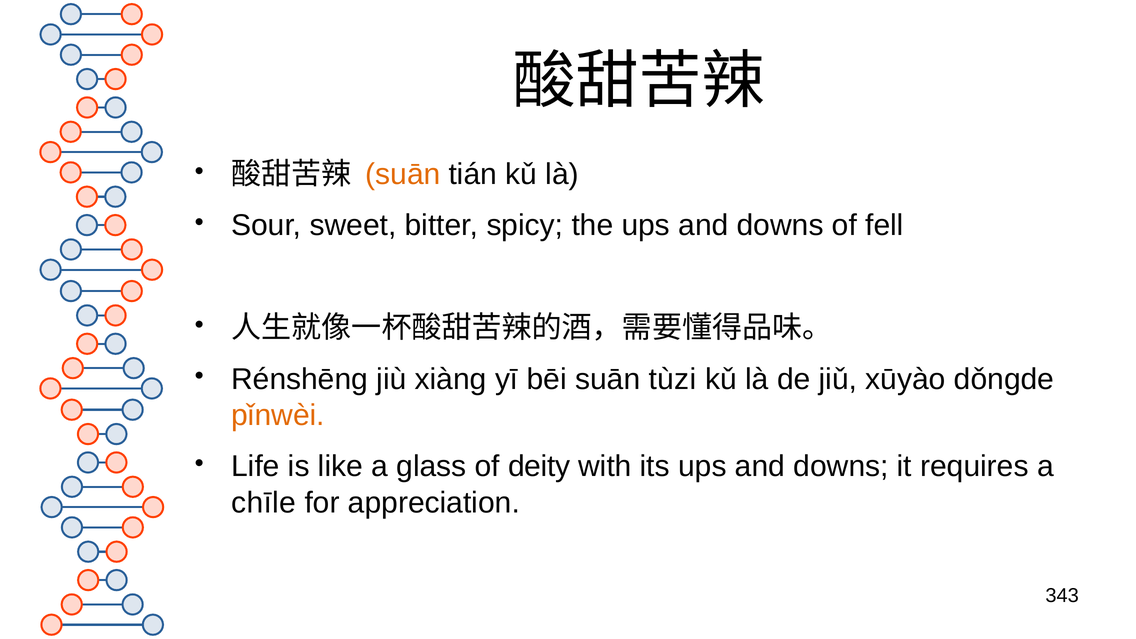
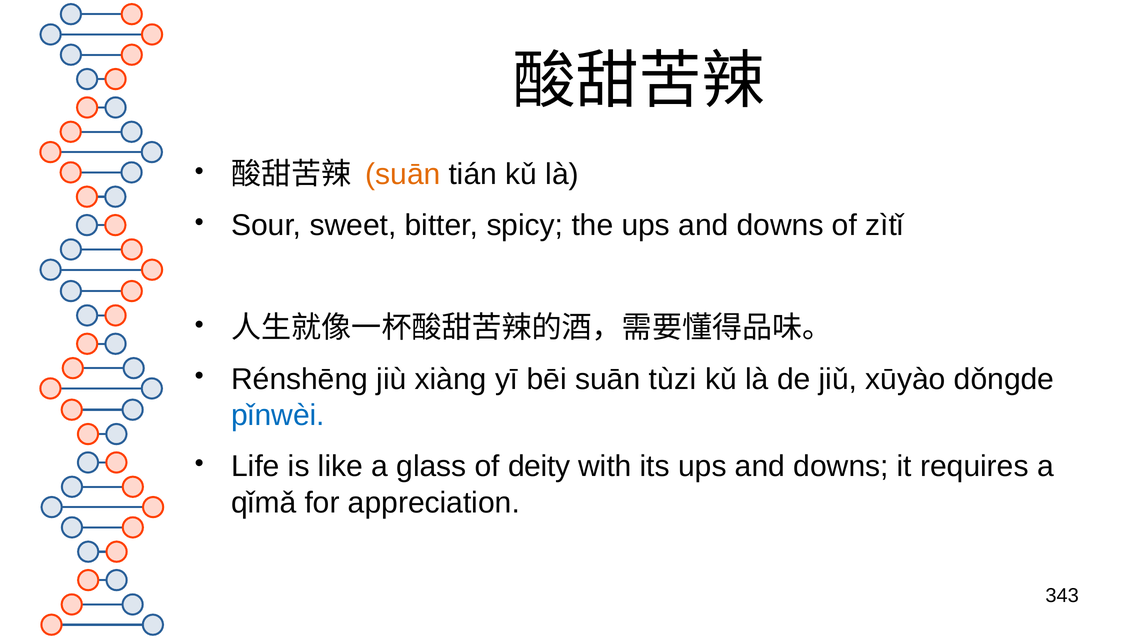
fell: fell -> zìtǐ (884, 226)
pǐnwèi colour: orange -> blue (278, 415)
chīle: chīle -> qǐmǎ (264, 503)
